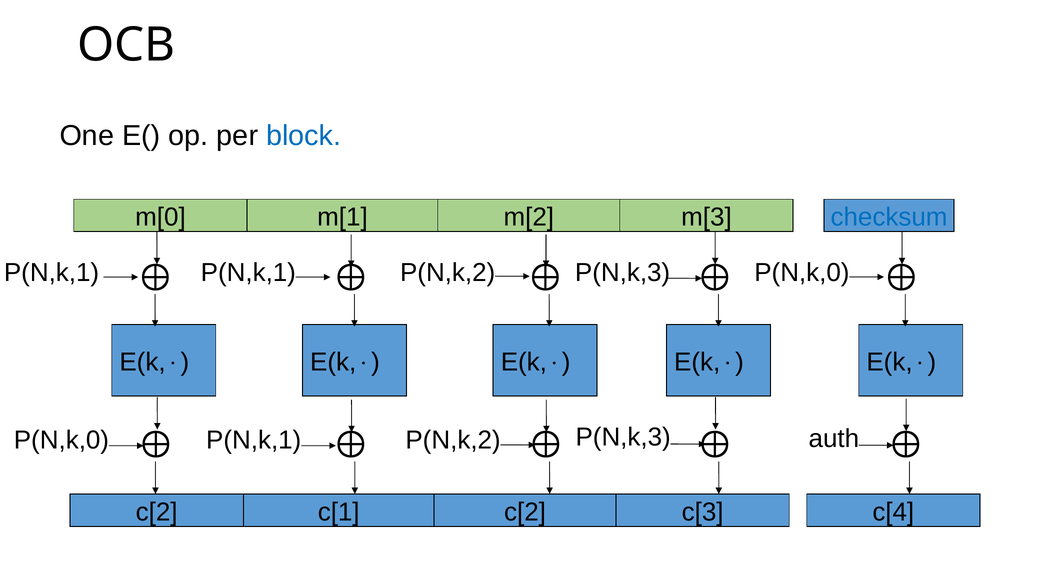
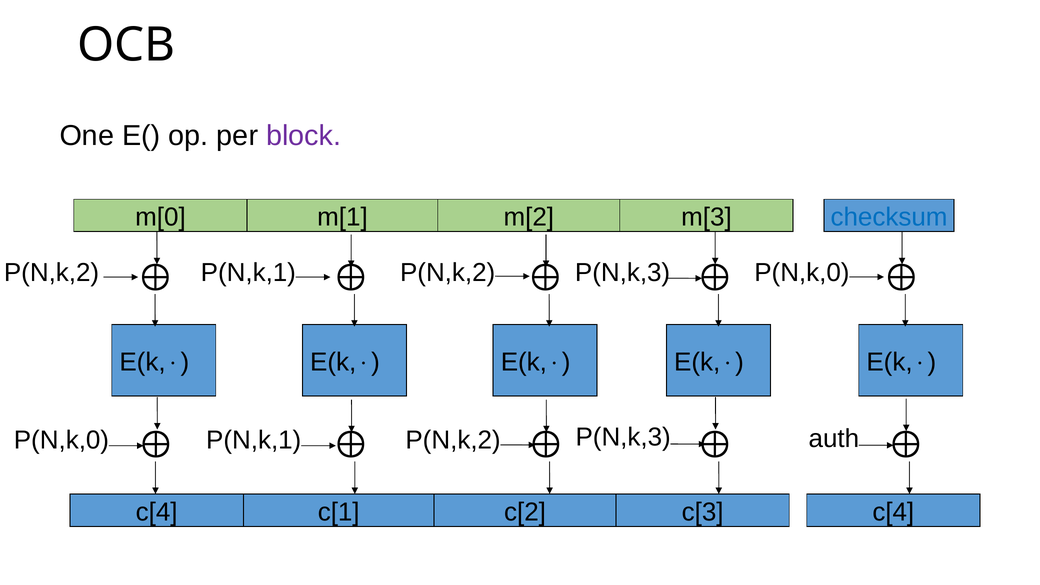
block colour: blue -> purple (304, 136)
P(N,k,1: P(N,k,1 -> P(N,k,2 (52, 272)
c[2: c[2 -> c[4 (157, 512)
